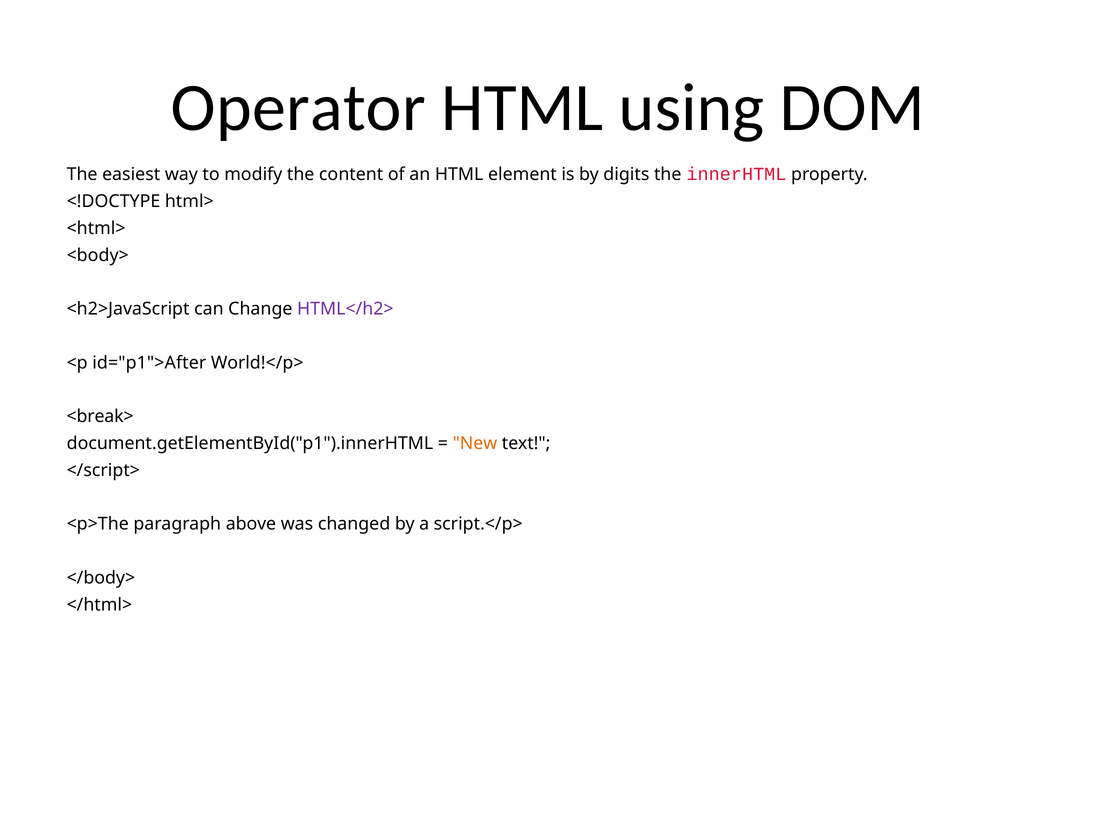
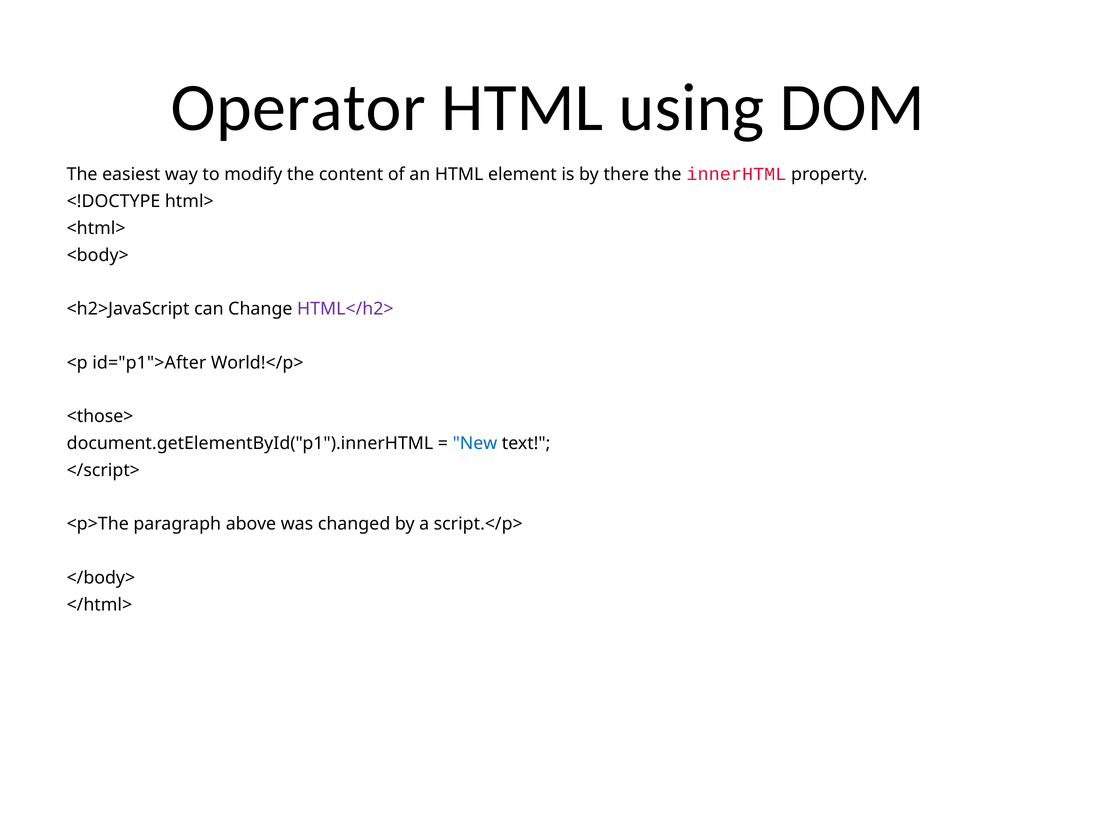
digits: digits -> there (626, 174)
<break>: <break> -> <those> (100, 416)
New colour: orange -> blue (475, 443)
